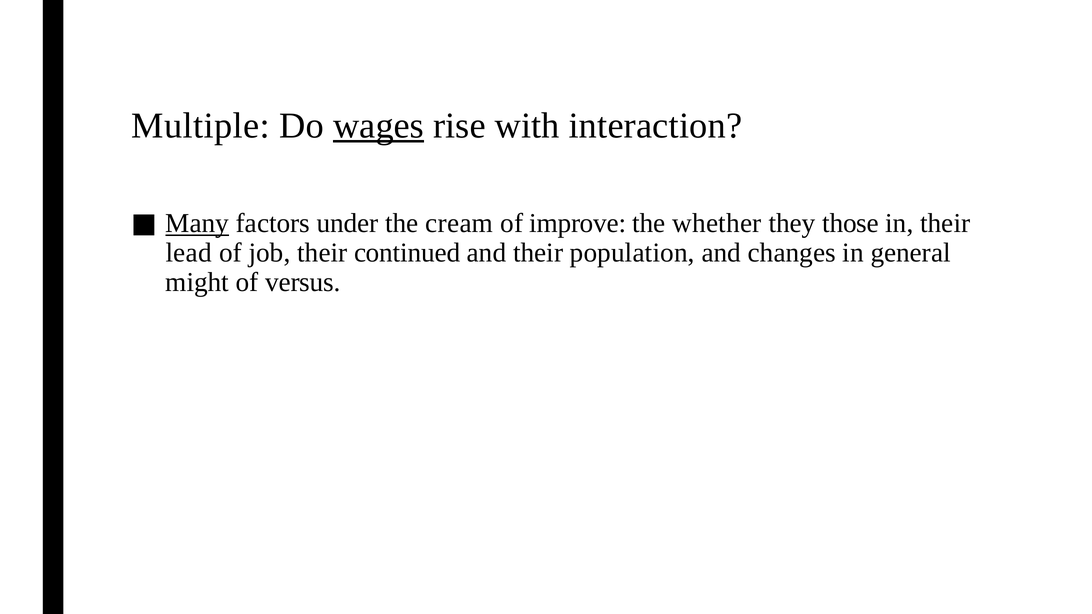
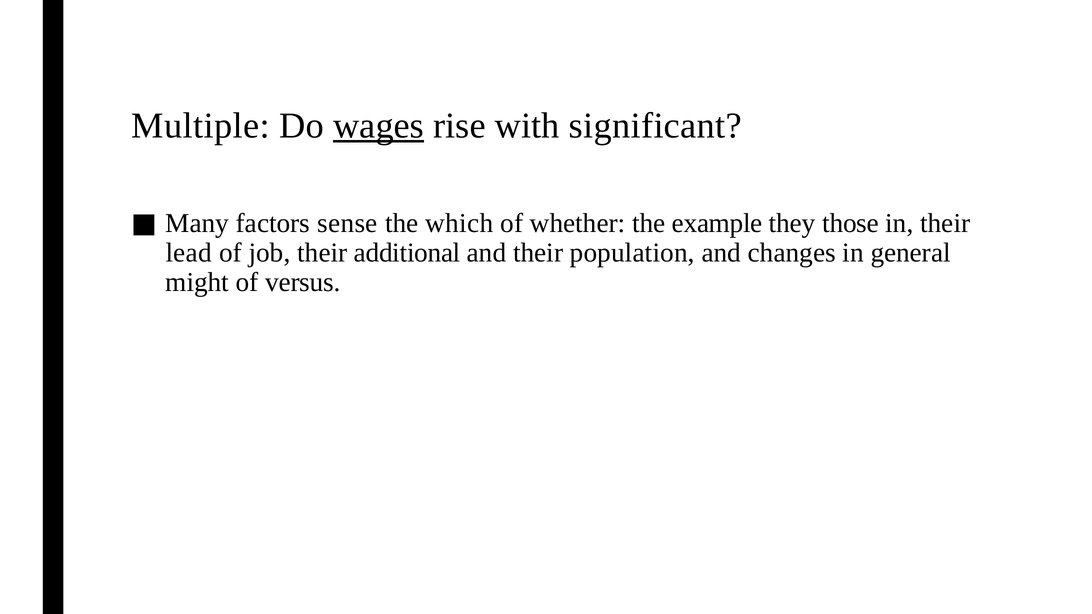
interaction: interaction -> significant (655, 126)
Many underline: present -> none (197, 223)
under: under -> sense (347, 223)
cream: cream -> which (459, 223)
improve: improve -> whether (578, 223)
whether: whether -> example (717, 223)
continued: continued -> additional (407, 253)
